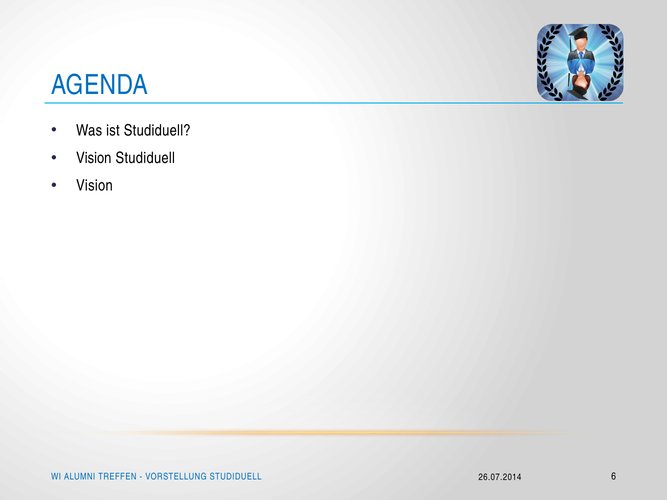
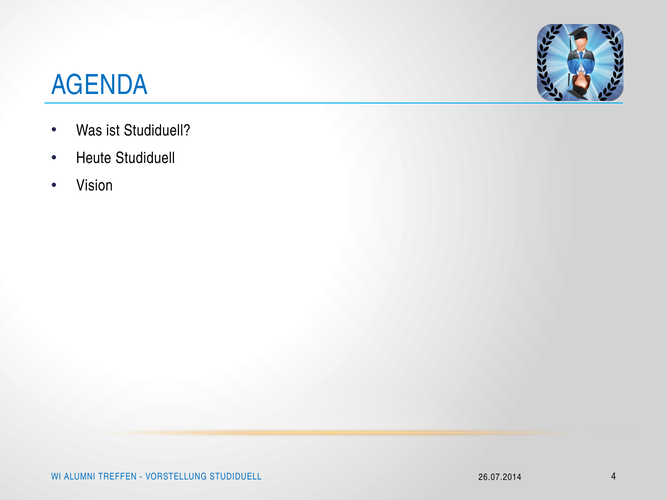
Vision: Vision -> Heute (94, 158)
6: 6 -> 4 (614, 477)
